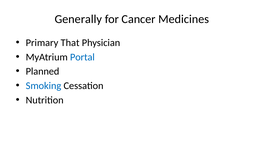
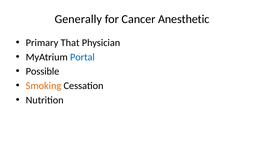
Medicines: Medicines -> Anesthetic (184, 19)
Planned: Planned -> Possible (43, 72)
Smoking colour: blue -> orange (43, 86)
